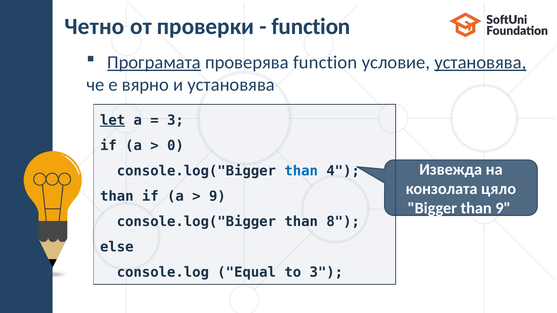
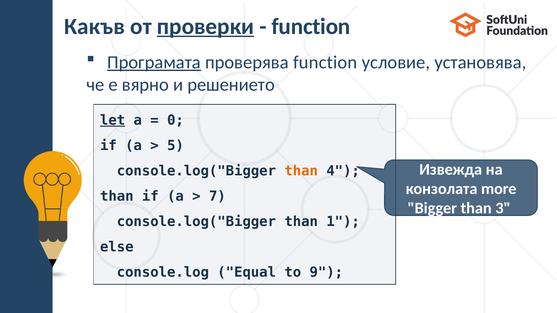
Четно: Четно -> Какъв (95, 26)
проверки underline: none -> present (206, 26)
установява underline: present -> none (480, 62)
и установява: установява -> решението (231, 85)
3: 3 -> 0 (175, 120)
0: 0 -> 5 (175, 146)
than colour: blue -> orange (301, 171)
цяло: цяло -> more (499, 189)
9: 9 -> 7 (217, 196)
than 9: 9 -> 3 (503, 209)
8: 8 -> 1 (343, 222)
to 3: 3 -> 9 (326, 273)
